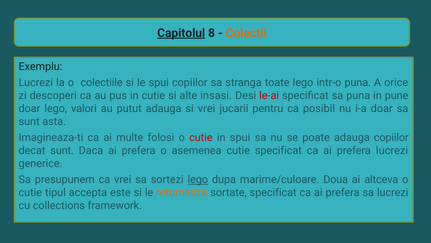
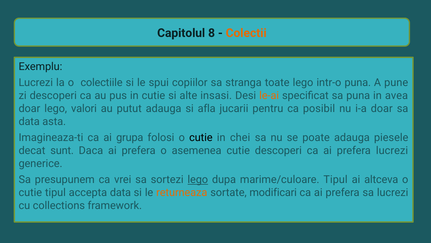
Capitolul underline: present -> none (181, 33)
orice: orice -> pune (396, 83)
le-ai colour: red -> orange (269, 95)
pune: pune -> avea (396, 95)
si vrei: vrei -> afla (207, 108)
sunt: sunt -> data (29, 121)
multe: multe -> grupa (130, 137)
cutie colour: red -> black (201, 137)
in spui: spui -> chei (240, 137)
adauga copiilor: copiilor -> piesele (391, 137)
cutie specificat: specificat -> descoperi (278, 150)
marime/culoare Doua: Doua -> Tipul (336, 179)
accepta este: este -> data (120, 192)
sortate specificat: specificat -> modificari (273, 192)
